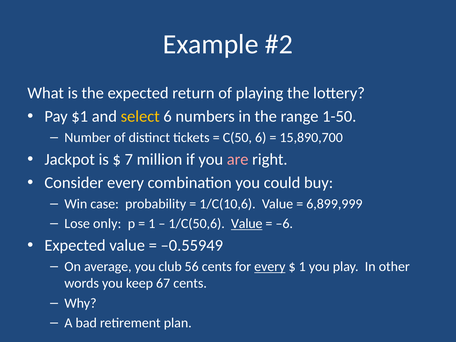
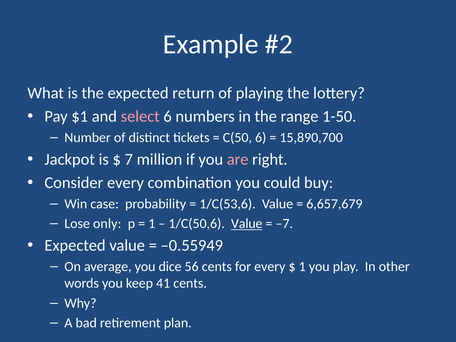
select colour: yellow -> pink (140, 116)
1/C(10,6: 1/C(10,6 -> 1/C(53,6 (228, 204)
6,899,999: 6,899,999 -> 6,657,679 (334, 204)
–6: –6 -> –7 (284, 224)
club: club -> dice (170, 267)
every underline: present -> none (270, 267)
67: 67 -> 41 (163, 283)
